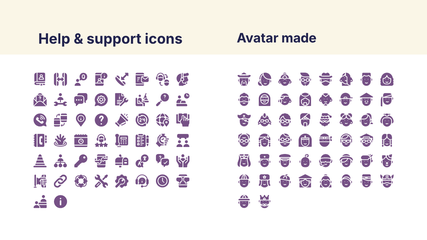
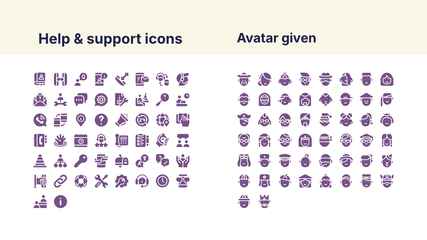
made: made -> given (299, 38)
